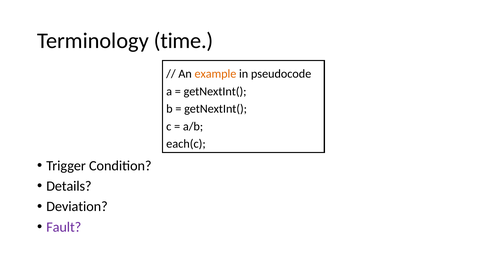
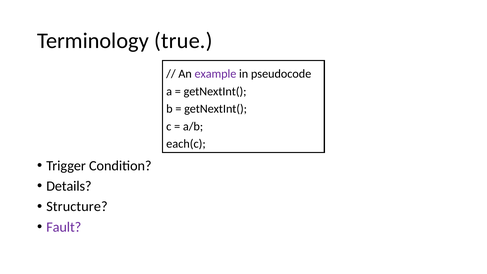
time: time -> true (183, 41)
example colour: orange -> purple (215, 74)
Deviation: Deviation -> Structure (77, 207)
